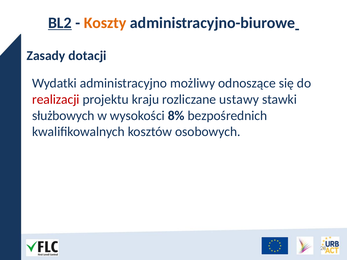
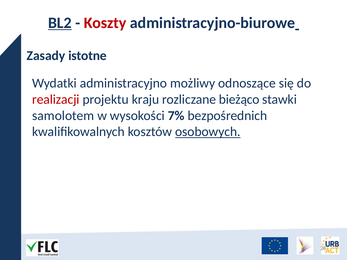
Koszty colour: orange -> red (105, 23)
dotacji: dotacji -> istotne (87, 56)
ustawy: ustawy -> bieżąco (239, 100)
służbowych: służbowych -> samolotem (63, 116)
8%: 8% -> 7% (176, 116)
osobowych underline: none -> present (208, 132)
